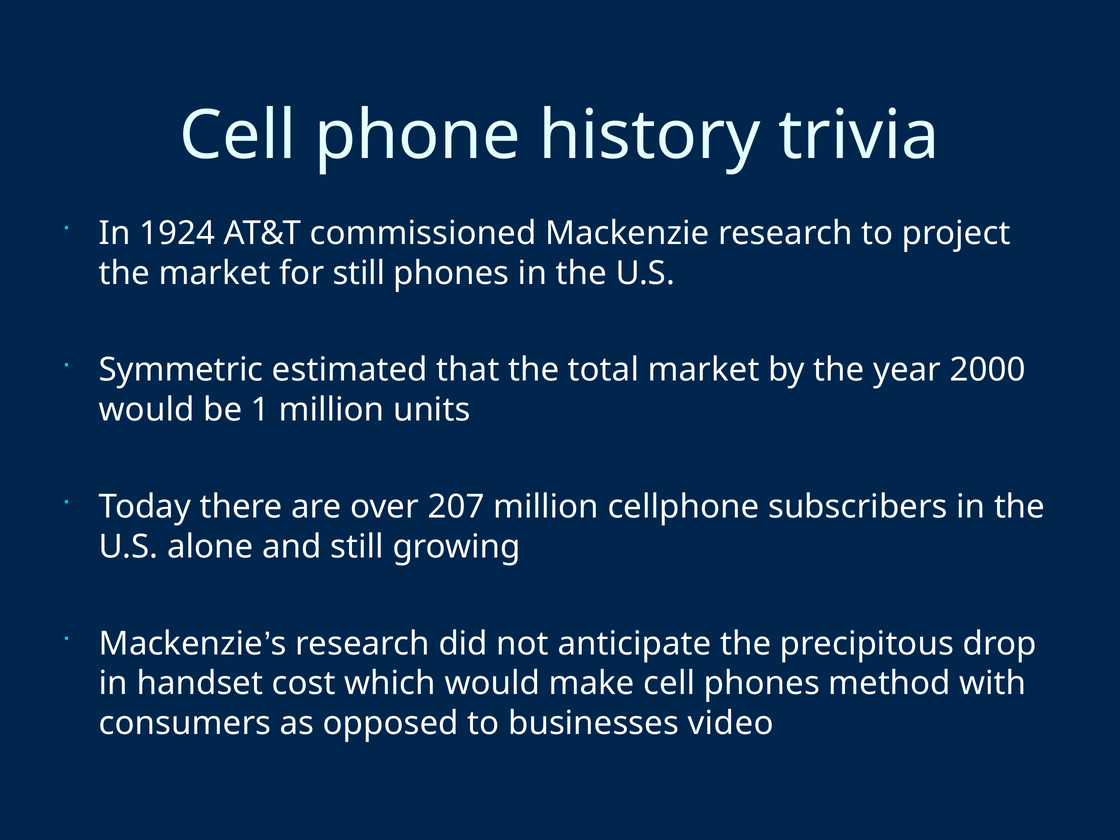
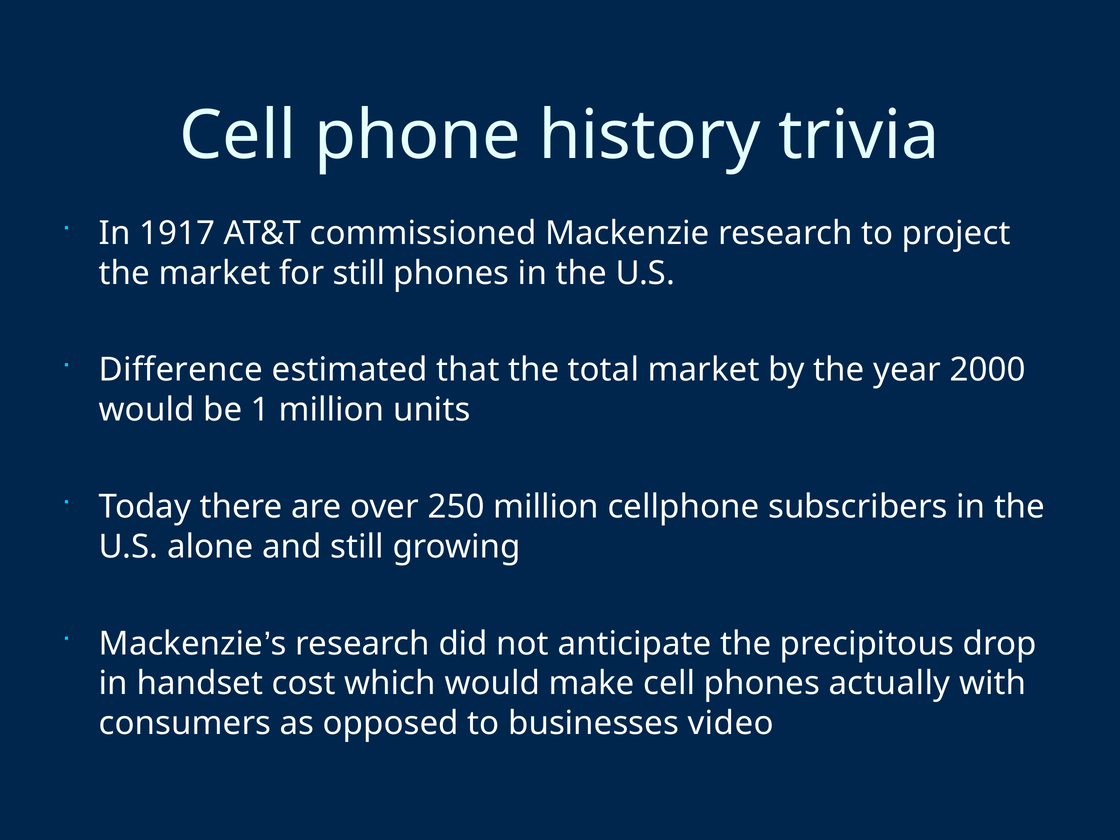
1924: 1924 -> 1917 (177, 233)
Symmetric: Symmetric -> Difference (181, 370)
207: 207 -> 250 (456, 507)
method: method -> actually (889, 684)
